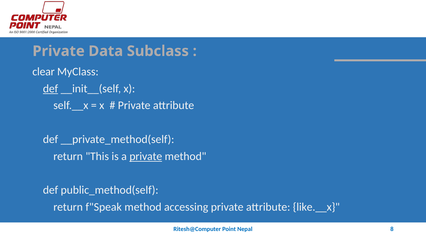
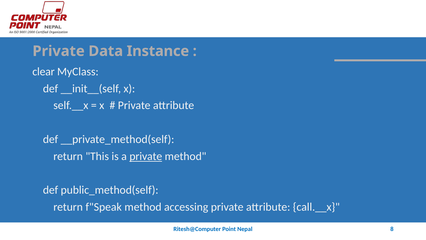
Subclass: Subclass -> Instance (158, 51)
def underline: present -> none (51, 88)
like.__x: like.__x -> call.__x (316, 207)
